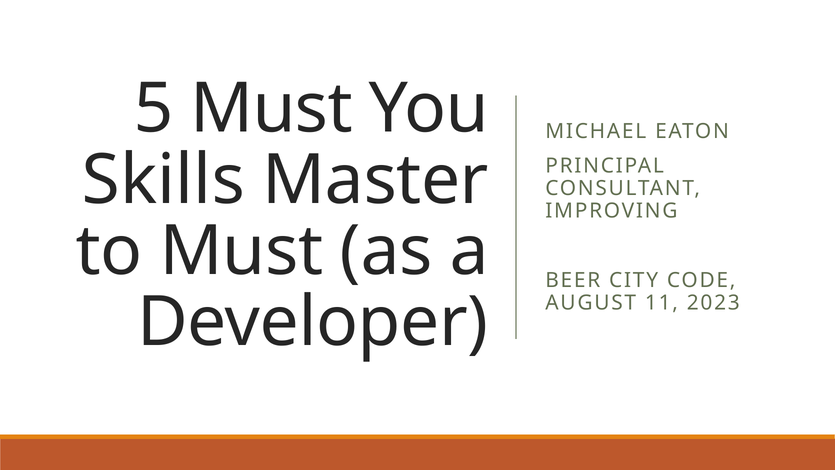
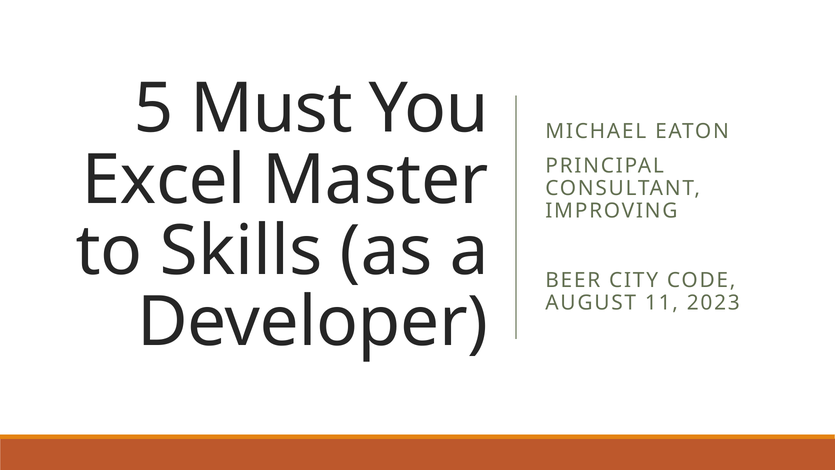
Skills: Skills -> Excel (164, 180)
to Must: Must -> Skills (241, 251)
